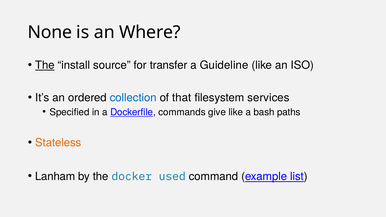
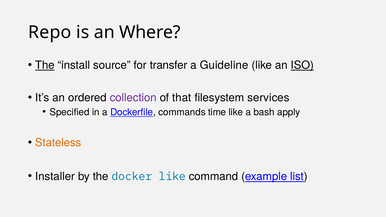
None: None -> Repo (50, 32)
ISO underline: none -> present (302, 65)
collection colour: blue -> purple (133, 98)
give: give -> time (217, 112)
paths: paths -> apply (289, 112)
Lanham: Lanham -> Installer (55, 177)
docker used: used -> like (172, 177)
